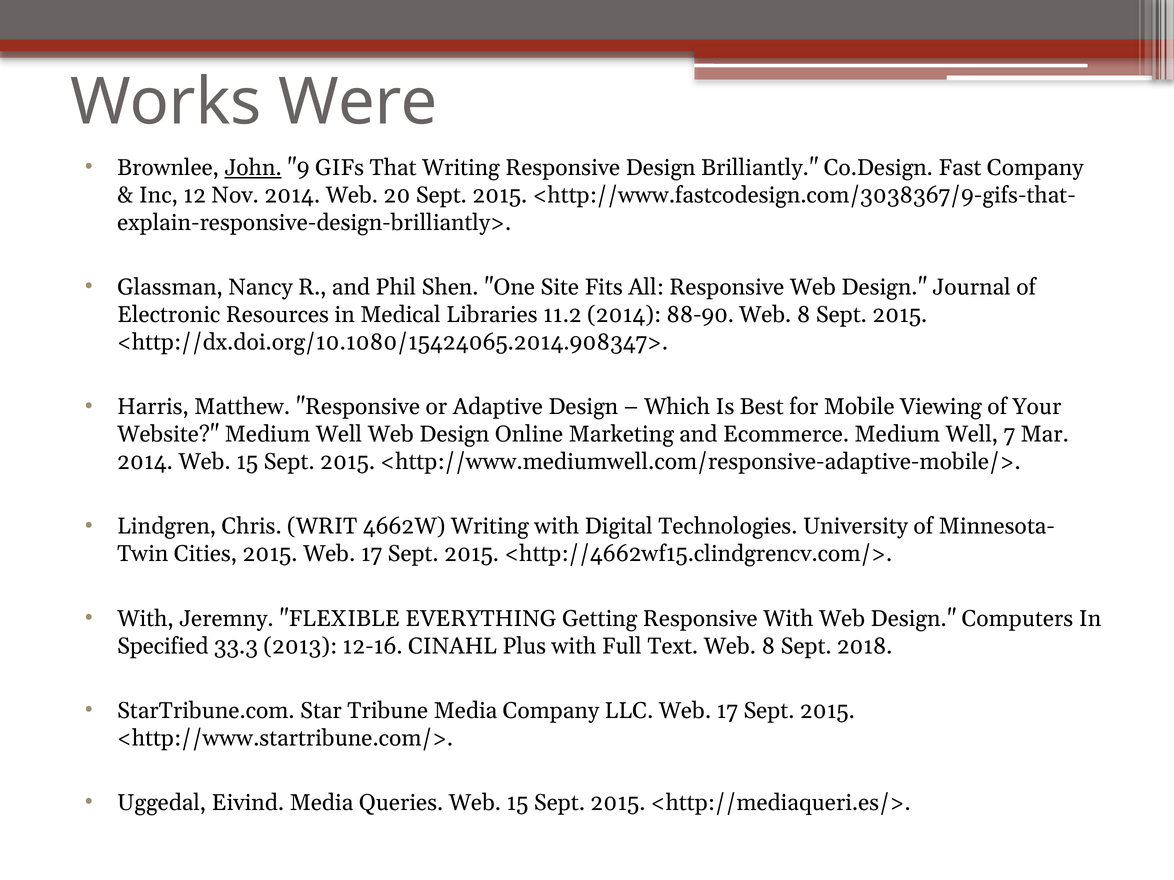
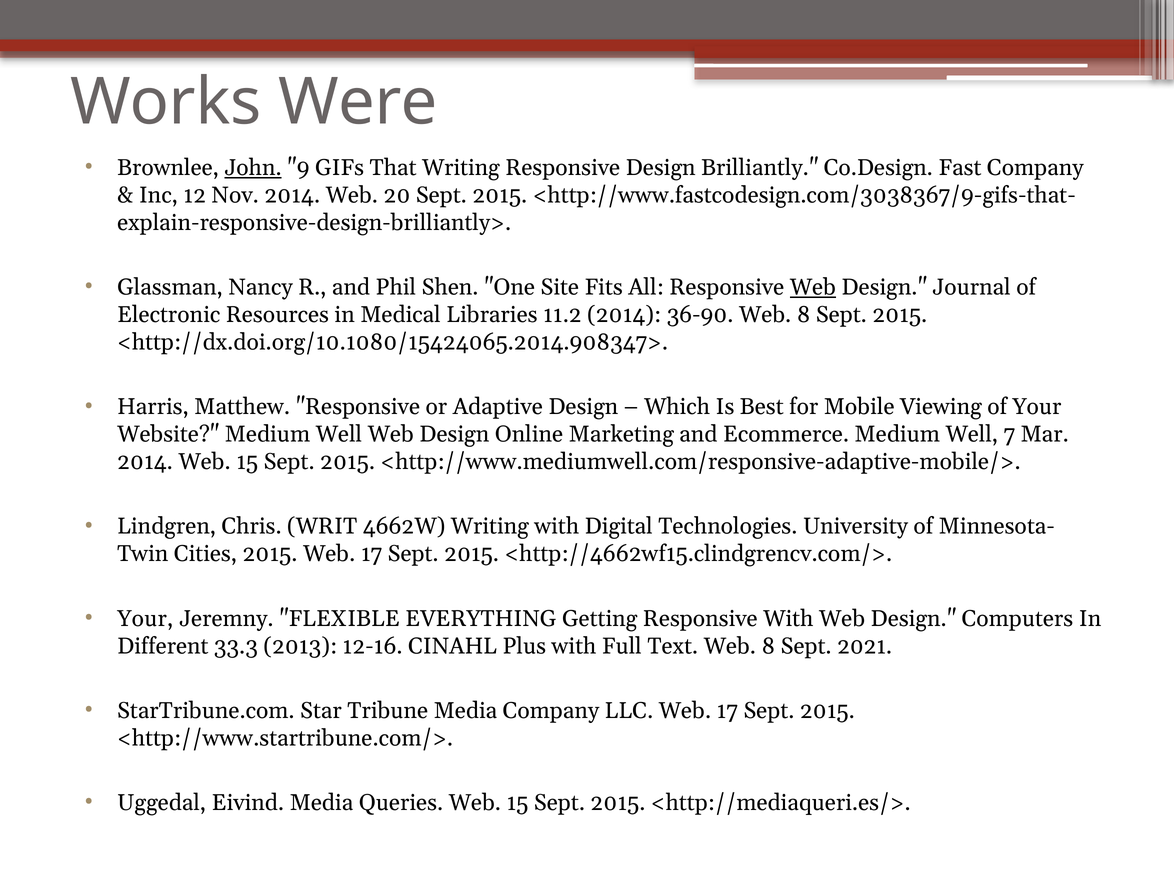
Web underline: none -> present (813, 287)
88-90: 88-90 -> 36-90 (700, 315)
With: With -> Your (145, 619)
Specified: Specified -> Different (163, 646)
2018: 2018 -> 2021 (865, 646)
